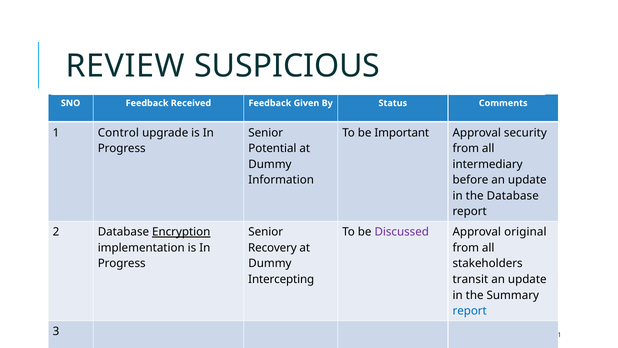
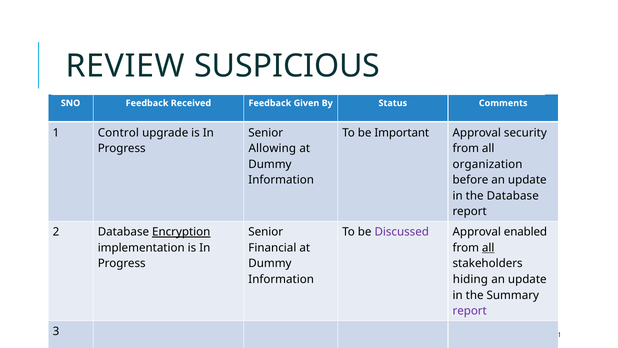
Potential: Potential -> Allowing (272, 148)
intermediary: intermediary -> organization (488, 164)
original: original -> enabled (525, 232)
Recovery: Recovery -> Financial (272, 248)
all underline: none -> present (488, 248)
Intercepting: Intercepting -> Information (281, 279)
transit: transit -> hiding (470, 279)
report colour: blue -> purple (470, 311)
